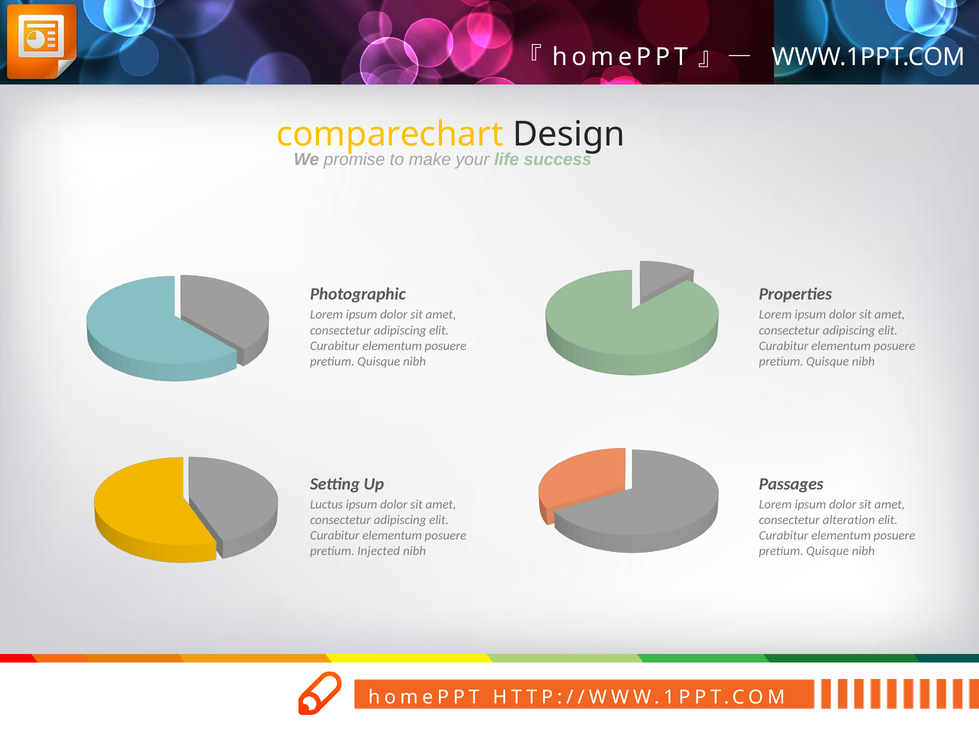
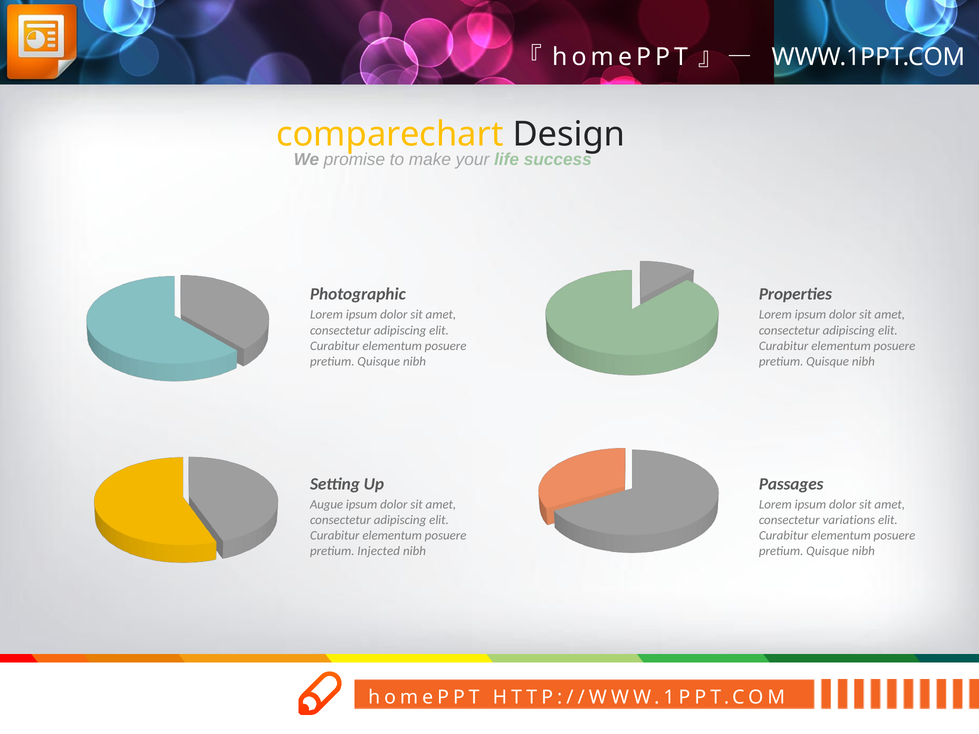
Luctus: Luctus -> Augue (327, 505)
alteration: alteration -> variations (849, 520)
